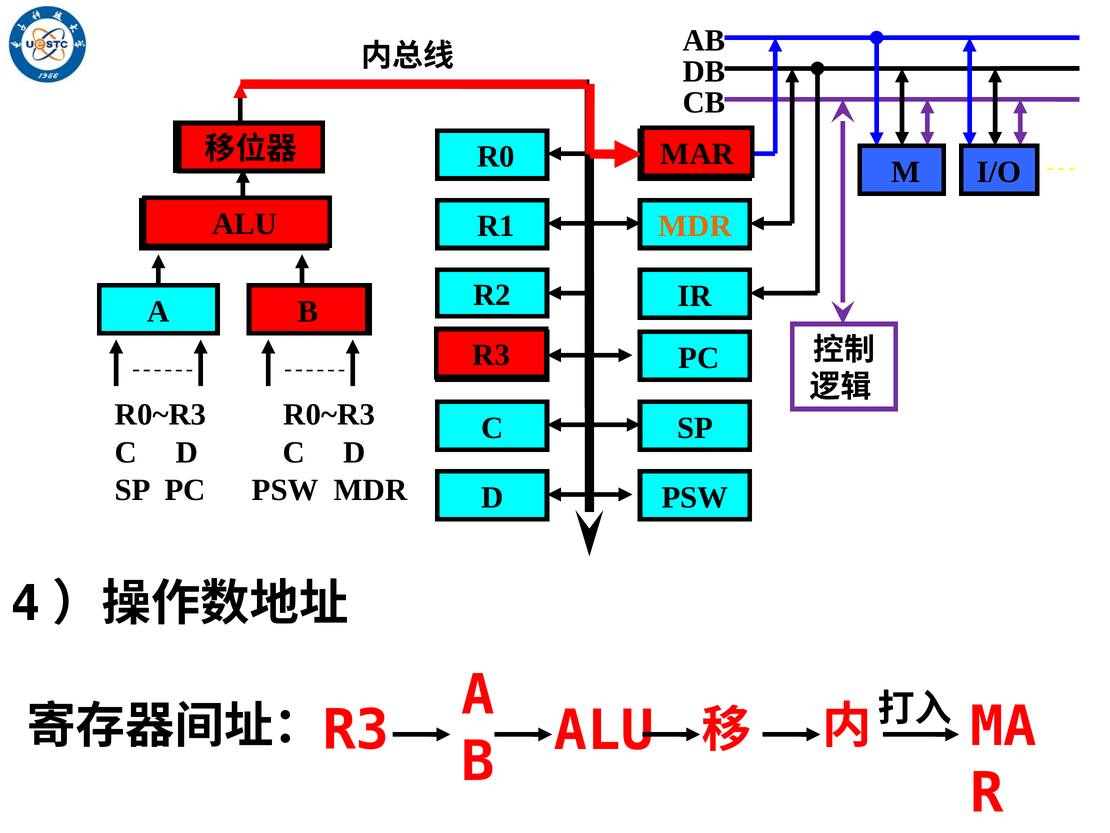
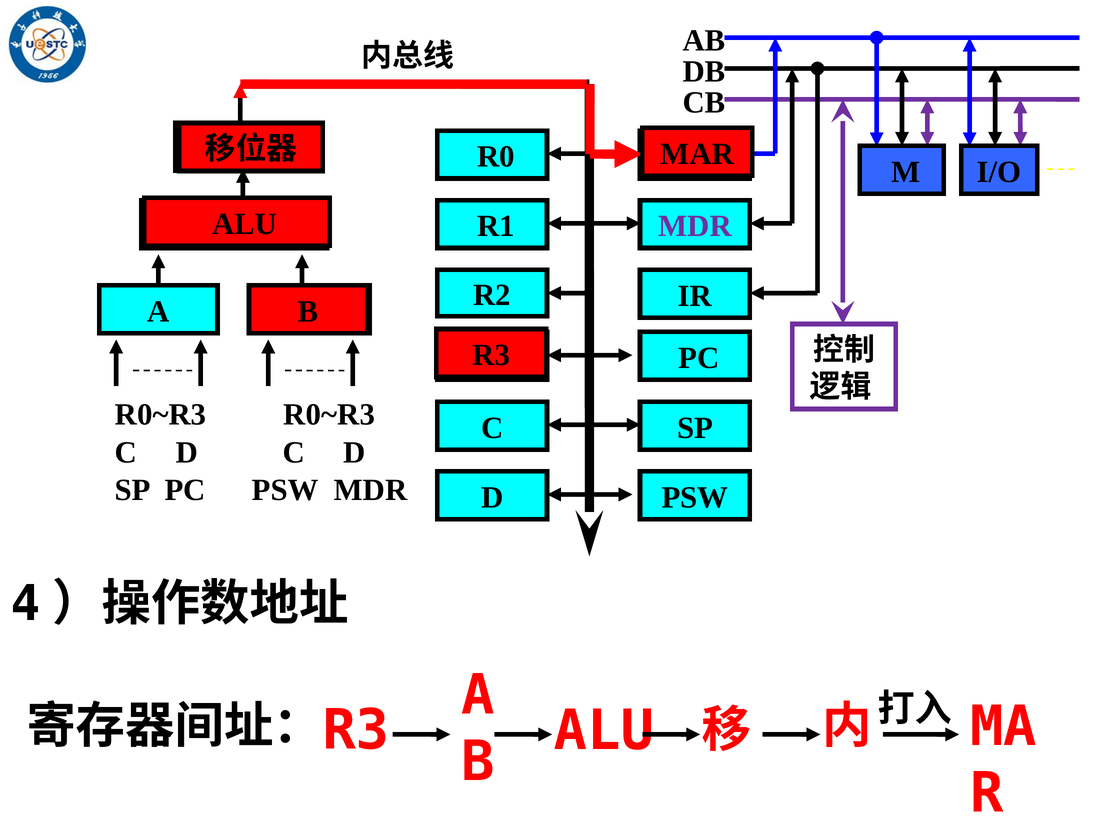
MDR colour: orange -> purple (695, 226)
